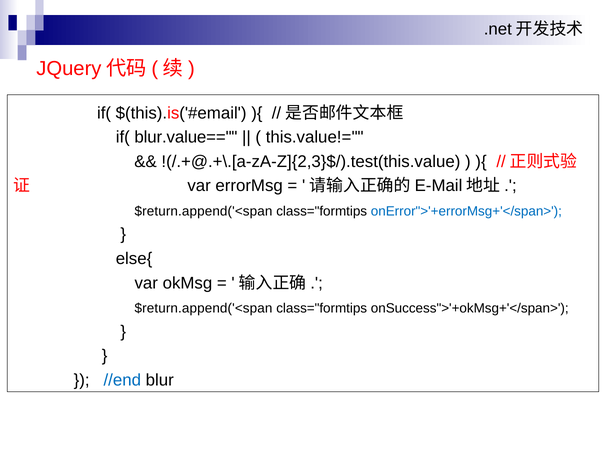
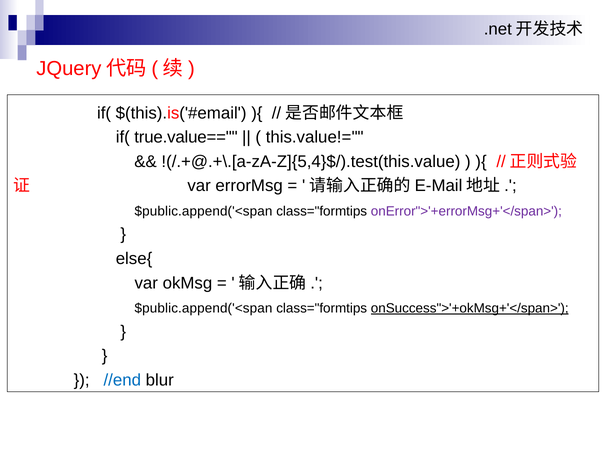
blur.value==: blur.value== -> true.value== (186, 137)
!(/.+@.+\.[a-zA-Z]{2,3}$/).test(this.value: !(/.+@.+\.[a-zA-Z]{2,3}$/).test(this.value -> !(/.+@.+\.[a-zA-Z]{5,4}$/).test(this.value (311, 161)
$return.append('<span: $return.append('<span -> $public.append('<span (204, 211)
onError">'+errorMsg+'</span> colour: blue -> purple (466, 211)
$return.append('<span: $return.append('<span -> $public.append('<span (204, 308)
onSuccess">'+okMsg+'</span> underline: none -> present (470, 308)
